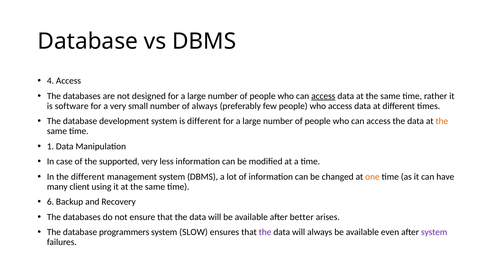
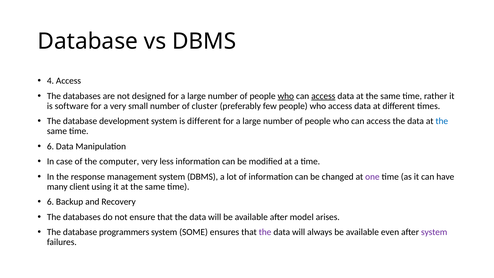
who underline: none -> present (286, 96)
of always: always -> cluster (205, 106)
the colour: orange -> blue (442, 121)
1: 1 -> 6 (50, 146)
supported: supported -> computer (119, 161)
the different: different -> response (88, 177)
one colour: orange -> purple (372, 177)
better: better -> model (302, 217)
SLOW: SLOW -> SOME (194, 232)
